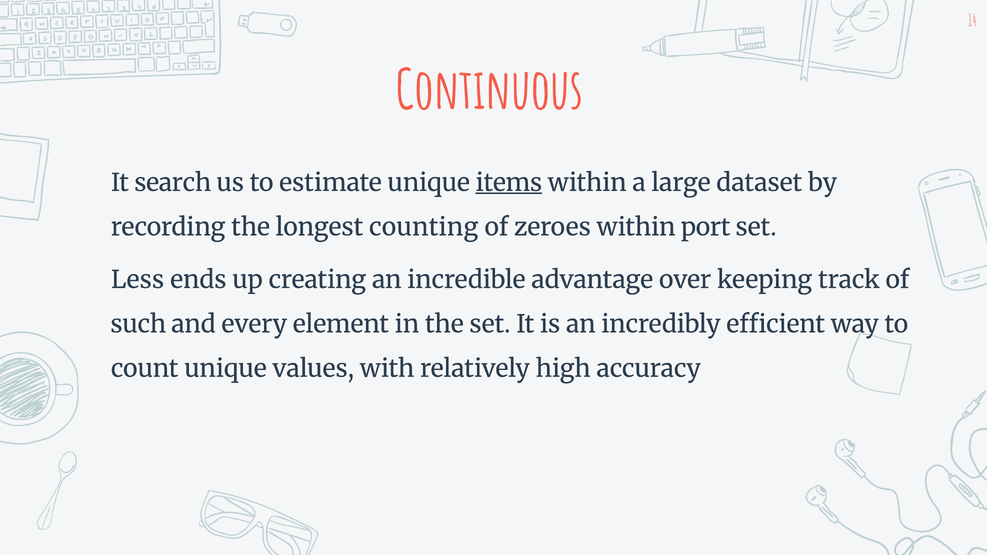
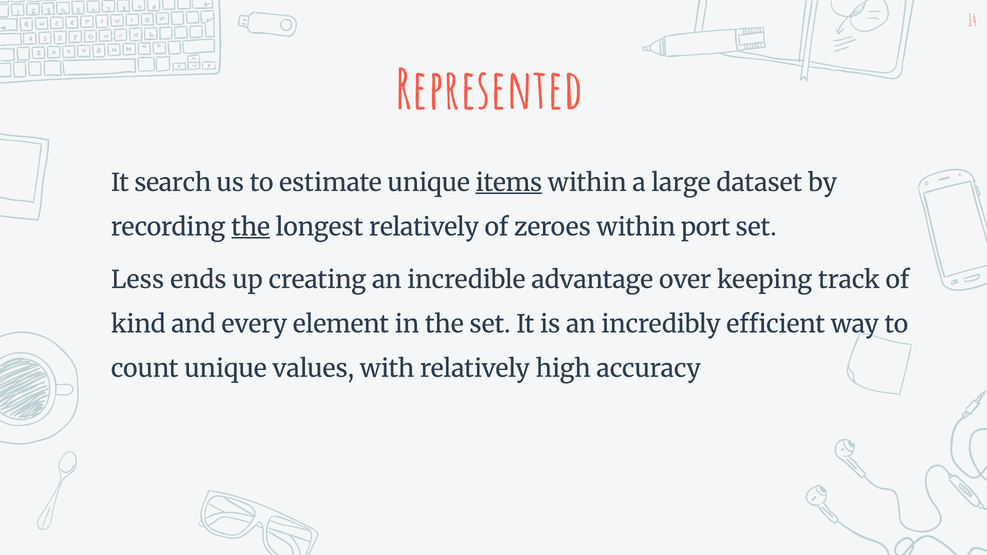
Continuous: Continuous -> Represented (489, 91)
the underline: none -> present (251, 227)
longest counting: counting -> relatively (424, 227)
such: such -> kind (138, 324)
